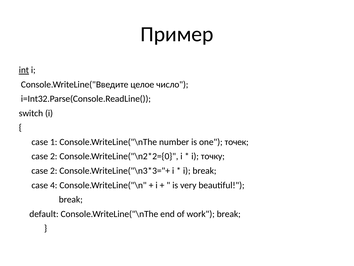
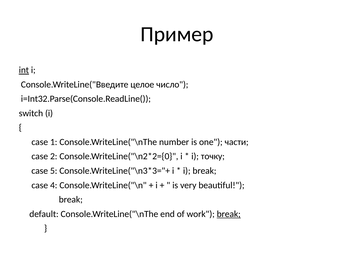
точек: точек -> части (237, 142)
2: 2 -> 5 (54, 170)
break underline: none -> present (229, 214)
